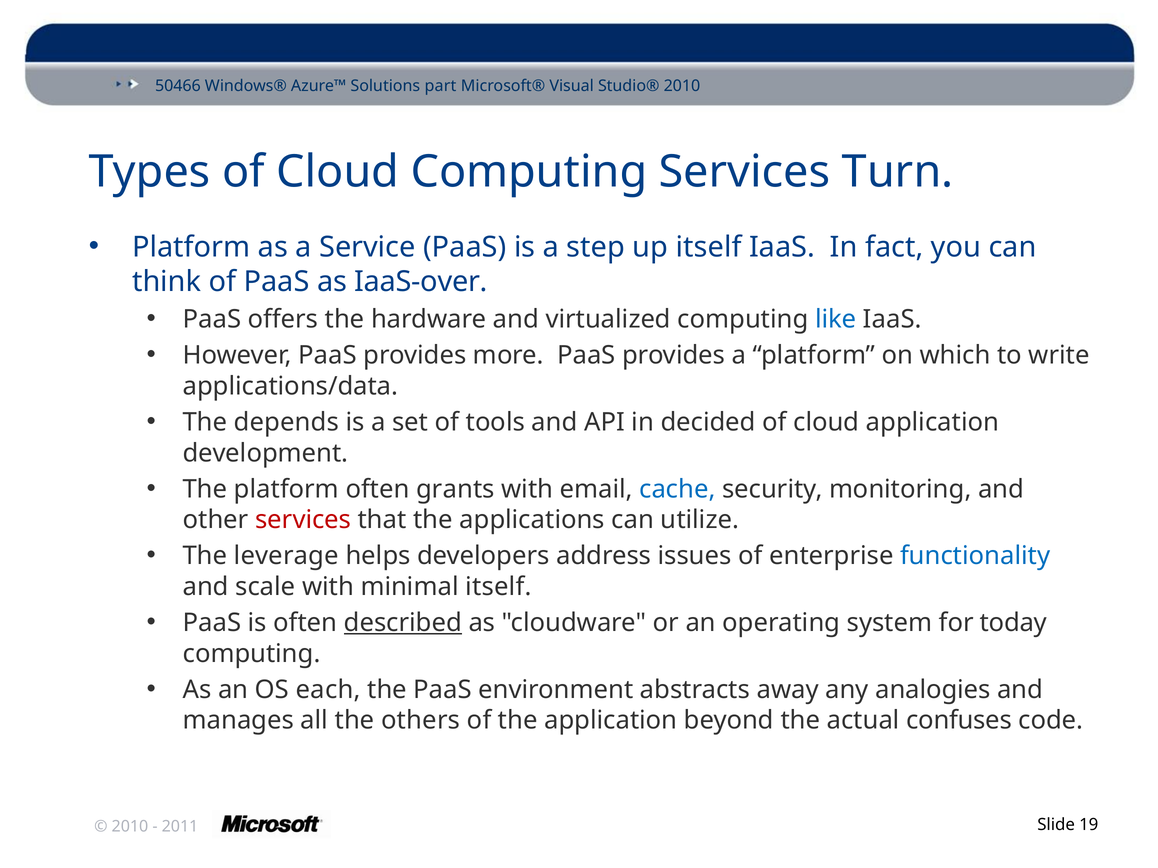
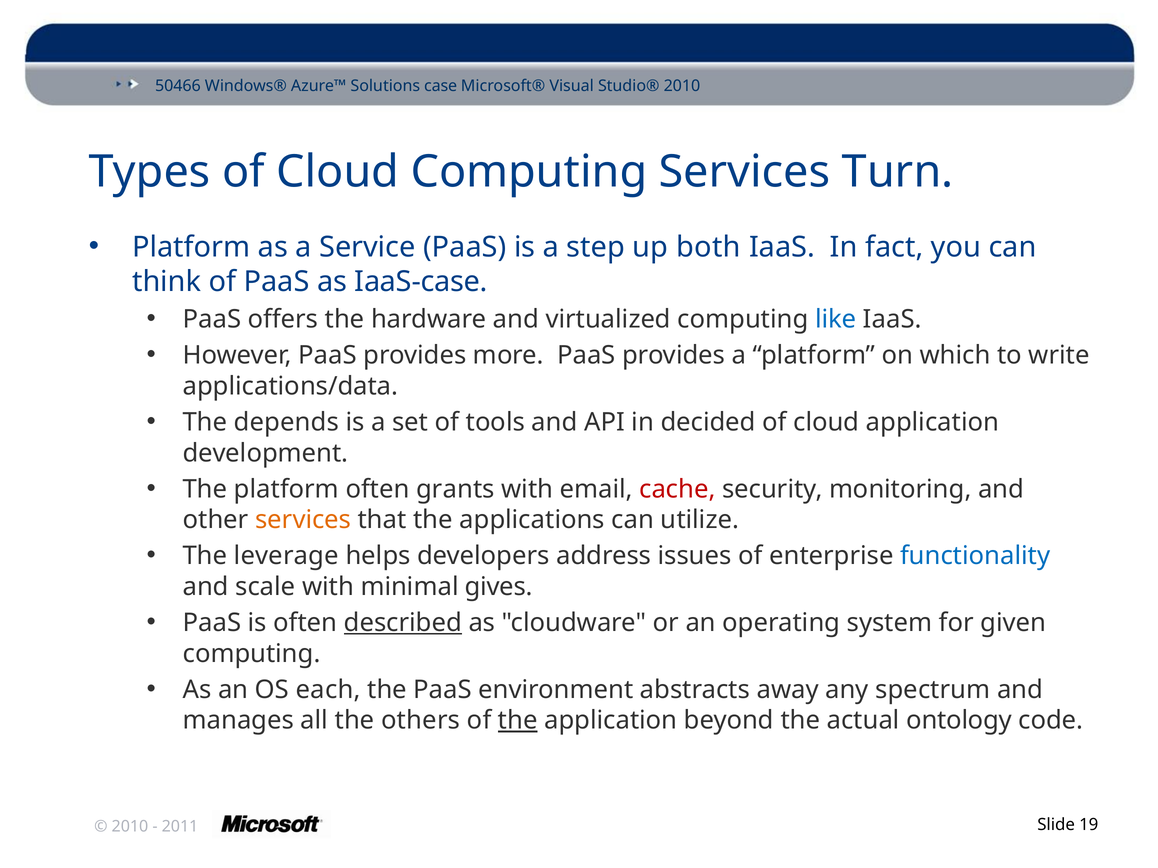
part: part -> case (441, 86)
up itself: itself -> both (708, 247)
IaaS-over: IaaS-over -> IaaS-case (421, 282)
cache colour: blue -> red (677, 489)
services colour: red -> orange (303, 520)
minimal itself: itself -> gives (499, 587)
today: today -> given (1013, 623)
analogies: analogies -> spectrum (933, 690)
the underline: none -> present (518, 721)
confuses: confuses -> ontology (959, 721)
